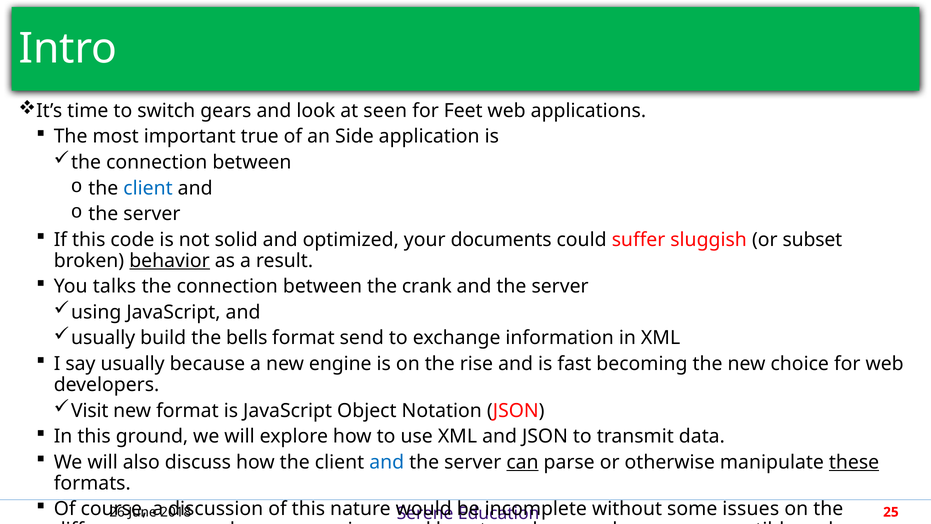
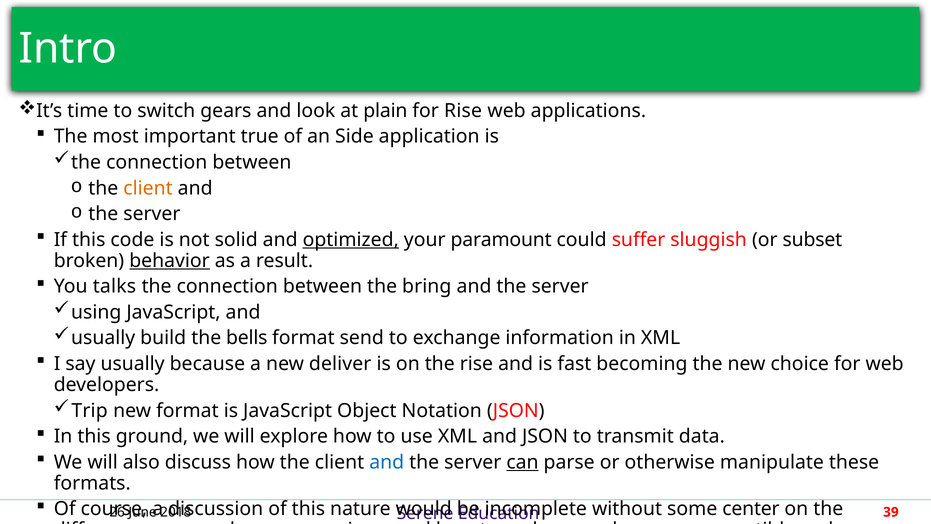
seen: seen -> plain (385, 111)
for Feet: Feet -> Rise (463, 111)
client colour: blue -> orange (148, 188)
optimized underline: none -> present (351, 240)
documents: documents -> paramount (501, 240)
crank: crank -> bring (427, 286)
engine: engine -> deliver (340, 364)
Visit: Visit -> Trip (90, 410)
these underline: present -> none (854, 462)
issues: issues -> center (751, 509)
25: 25 -> 39 (891, 512)
